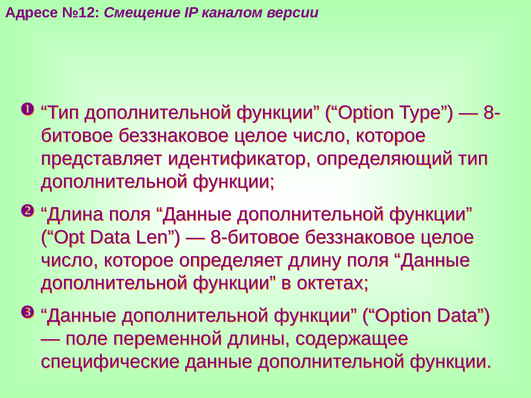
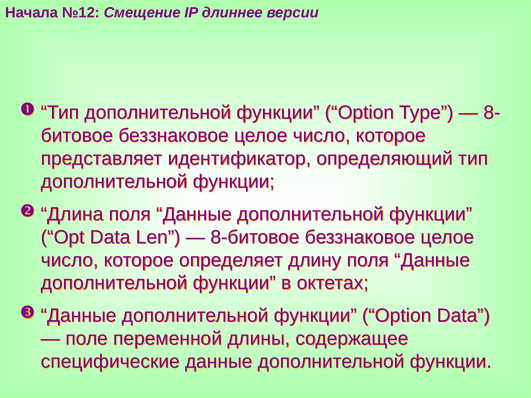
Адресе: Адресе -> Начала (32, 13)
каналом: каналом -> длиннее (232, 13)
